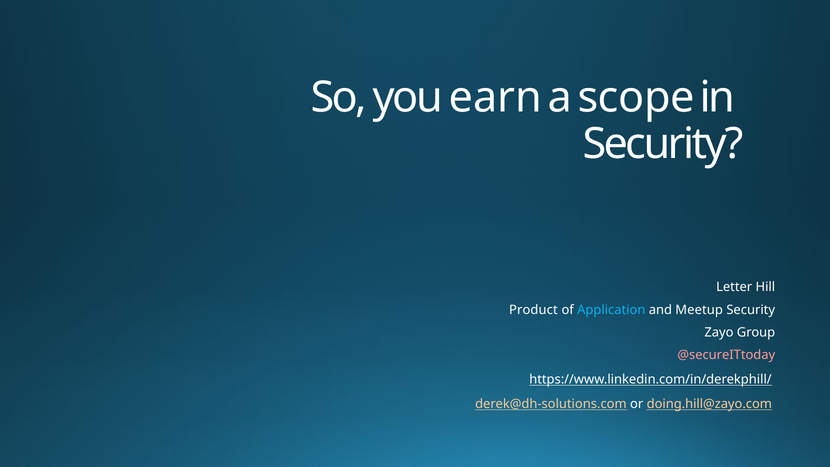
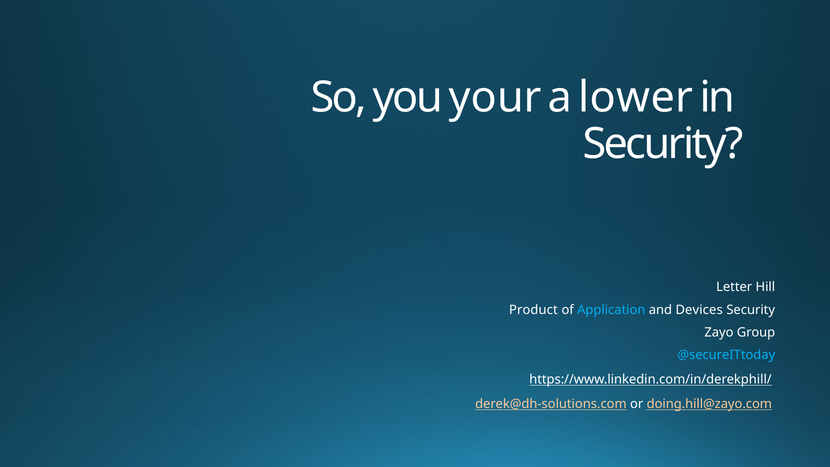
earn: earn -> your (495, 97)
scope: scope -> lower (636, 97)
Meetup: Meetup -> Devices (699, 310)
@secureITtoday colour: pink -> light blue (726, 355)
